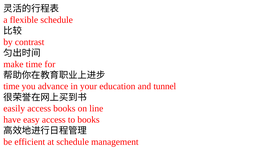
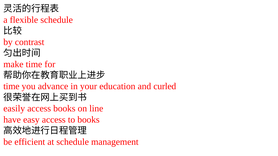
tunnel: tunnel -> curled (165, 87)
